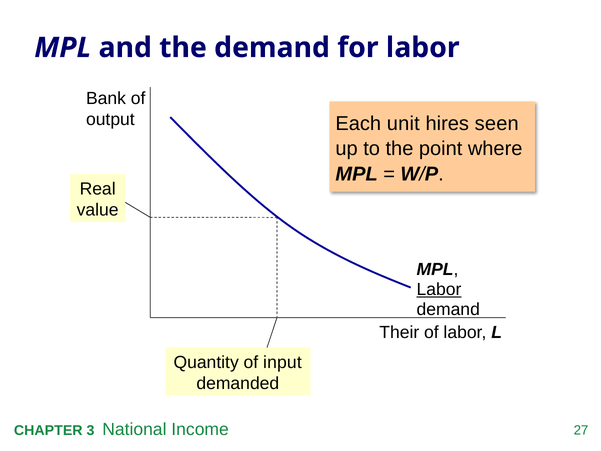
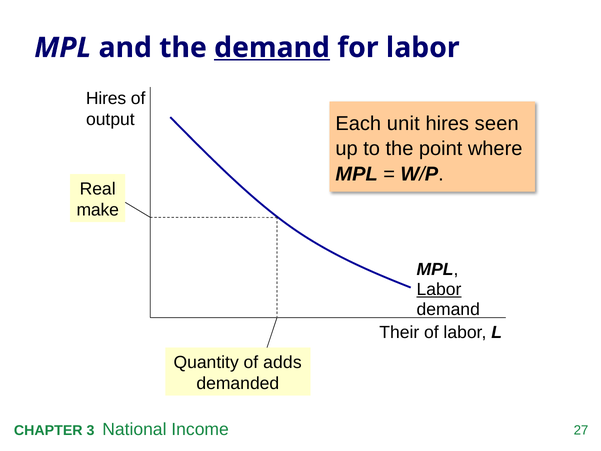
demand underline: none -> present (272, 48)
Bank: Bank -> Hires (106, 99)
value: value -> make (98, 210)
input: input -> adds (282, 362)
